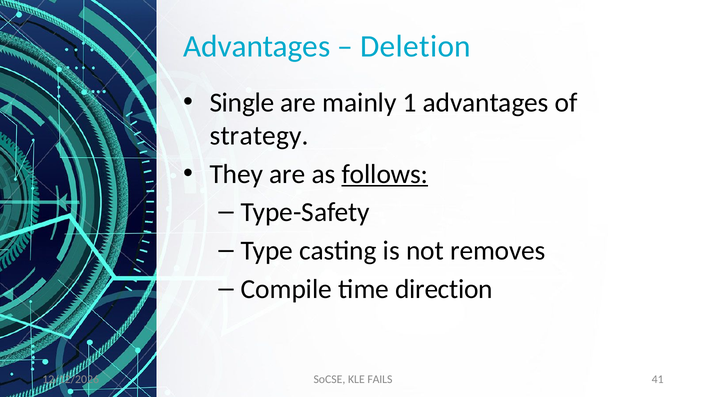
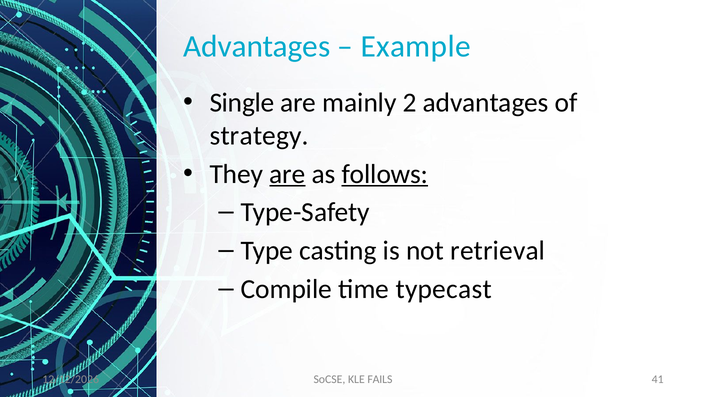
Deletion: Deletion -> Example (416, 46)
1: 1 -> 2 (410, 103)
are underline: none -> present (287, 174)
removes: removes -> retrieval (498, 251)
direction: direction -> typecast (444, 289)
